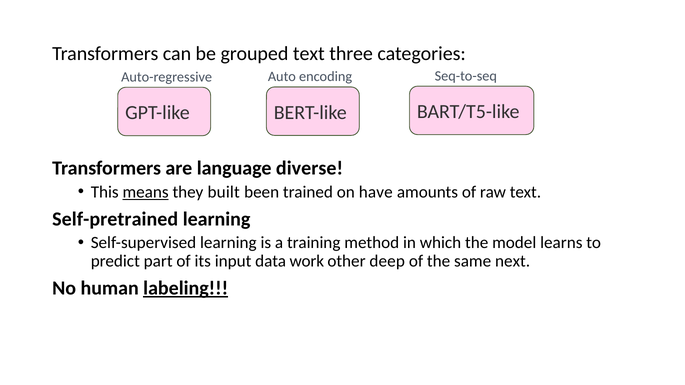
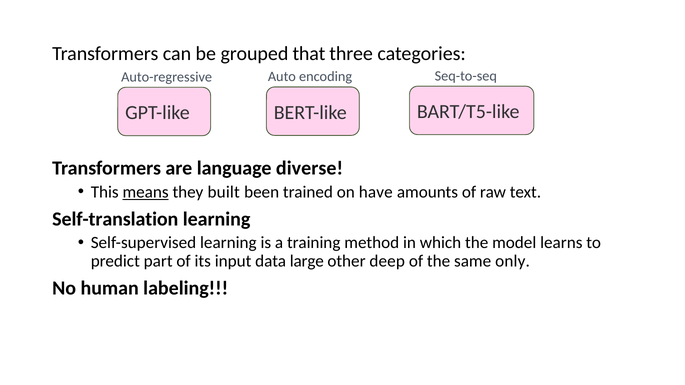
grouped text: text -> that (309, 54)
Self-pretrained: Self-pretrained -> Self-translation (115, 219)
work: work -> large (307, 261)
next: next -> only (513, 261)
labeling underline: present -> none (186, 288)
